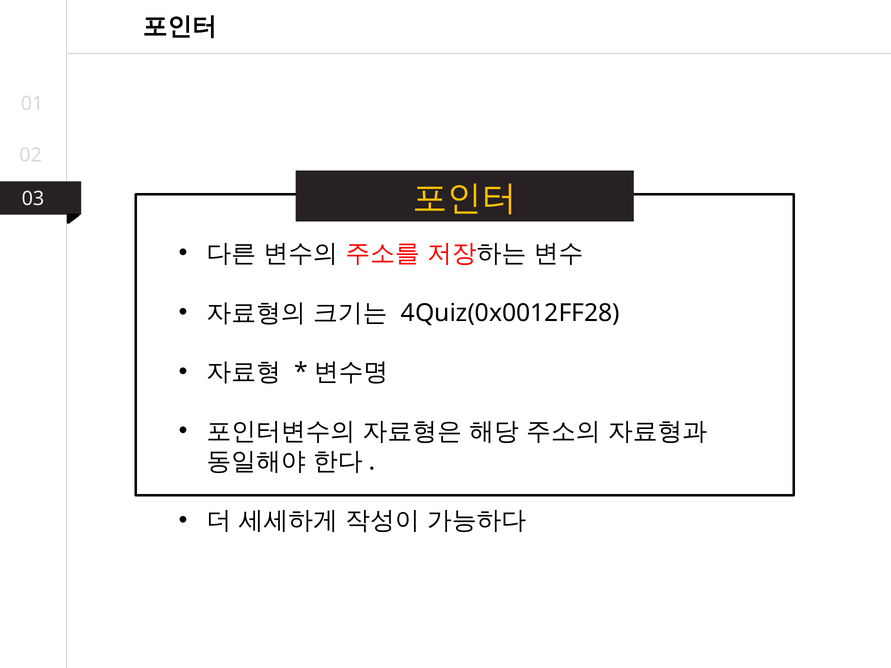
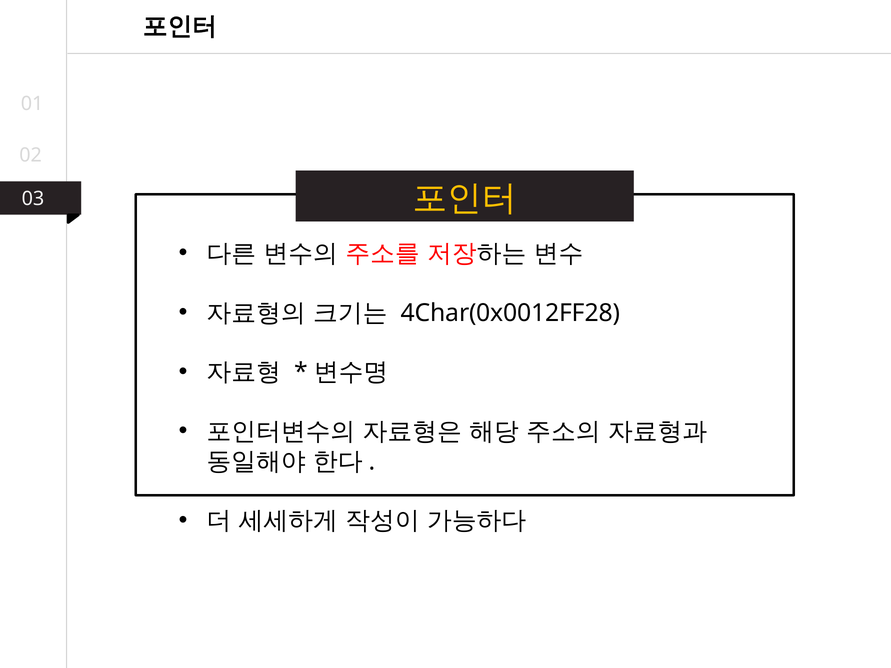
4Quiz(0x0012FF28: 4Quiz(0x0012FF28 -> 4Char(0x0012FF28 (510, 313)
